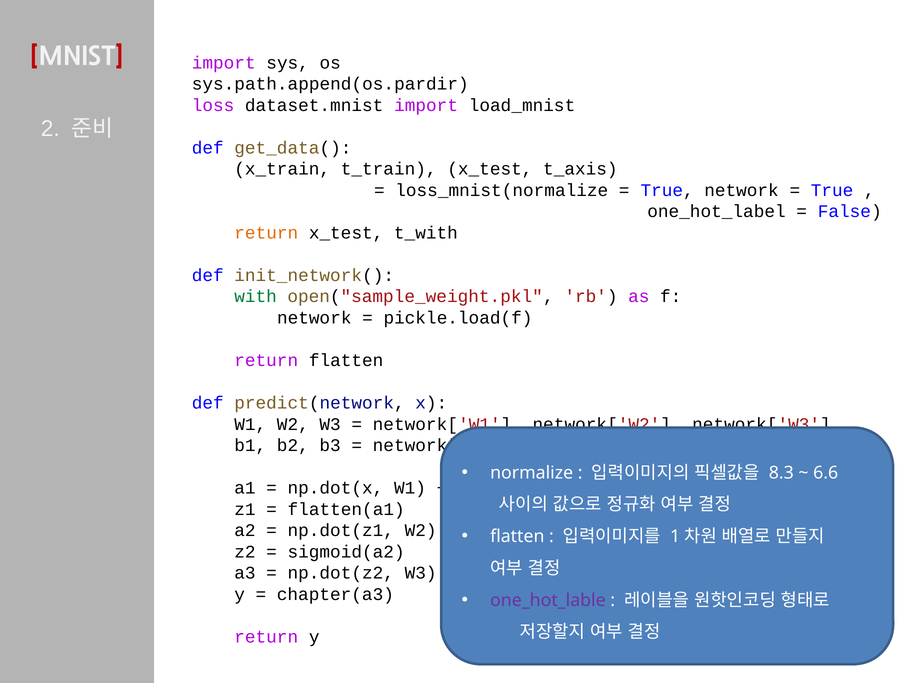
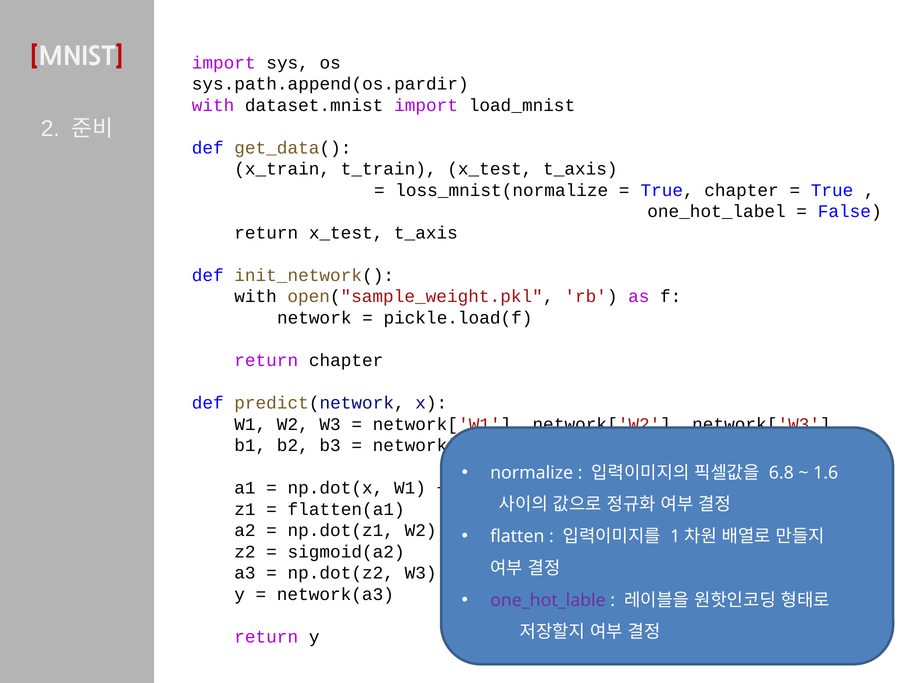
loss: loss -> with (213, 105)
True network: network -> chapter (742, 190)
return colour: orange -> black (266, 233)
t_with: t_with -> t_axis (426, 233)
with colour: green -> black (256, 297)
return flatten: flatten -> chapter (346, 361)
8.3: 8.3 -> 6.8 (781, 473)
6.6: 6.6 -> 1.6 (826, 473)
chapter(a3: chapter(a3 -> network(a3 (335, 594)
